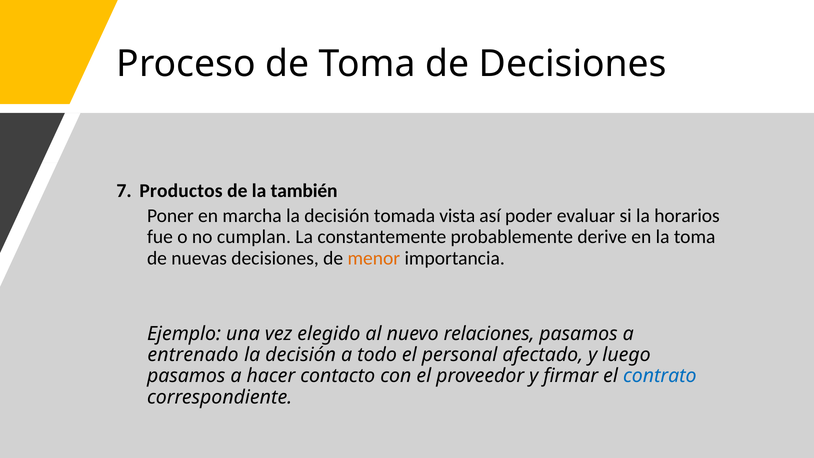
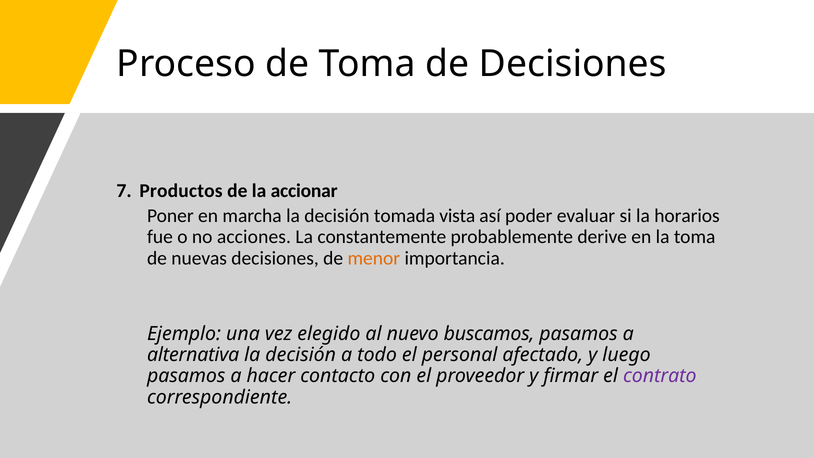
también: también -> accionar (304, 191)
cumplan: cumplan -> acciones (254, 237)
relaciones: relaciones -> buscamos (489, 334)
entrenado: entrenado -> alternativa (193, 355)
contrato colour: blue -> purple (660, 376)
